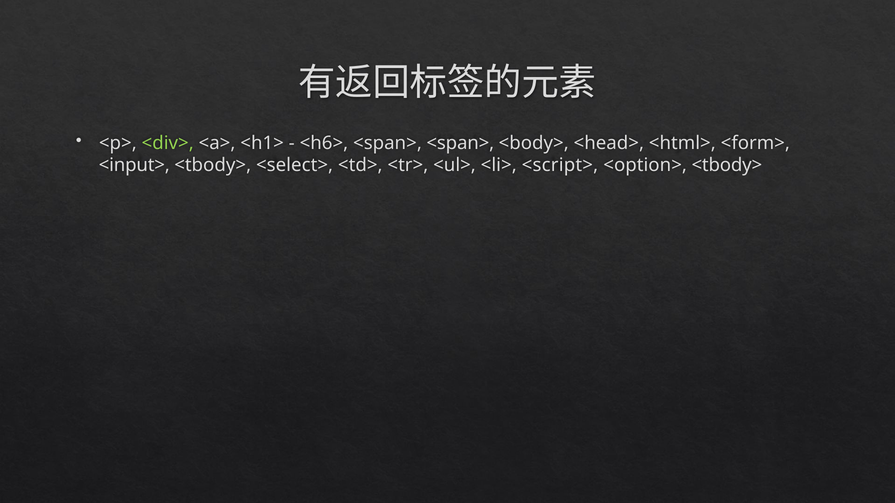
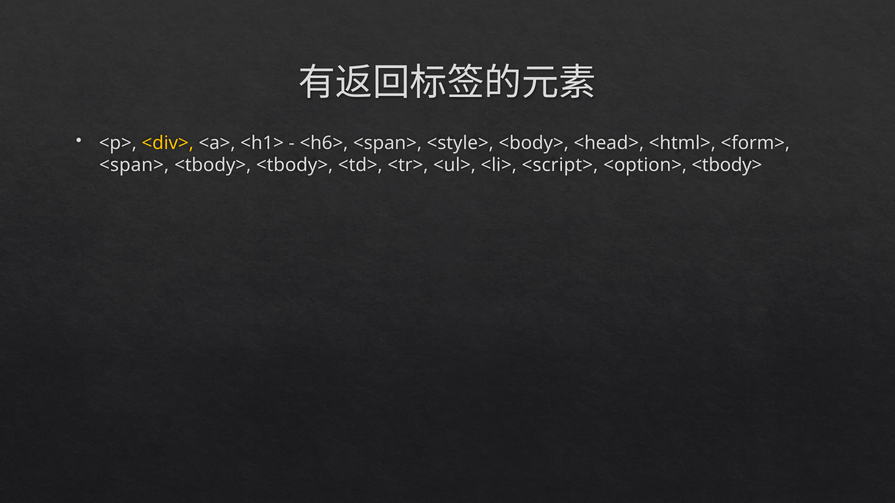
<div> colour: light green -> yellow (168, 143)
<span> <span>: <span> -> <style> (460, 143)
<input>: <input> -> <span> (134, 165)
<tbody> <select>: <select> -> <tbody> (295, 165)
